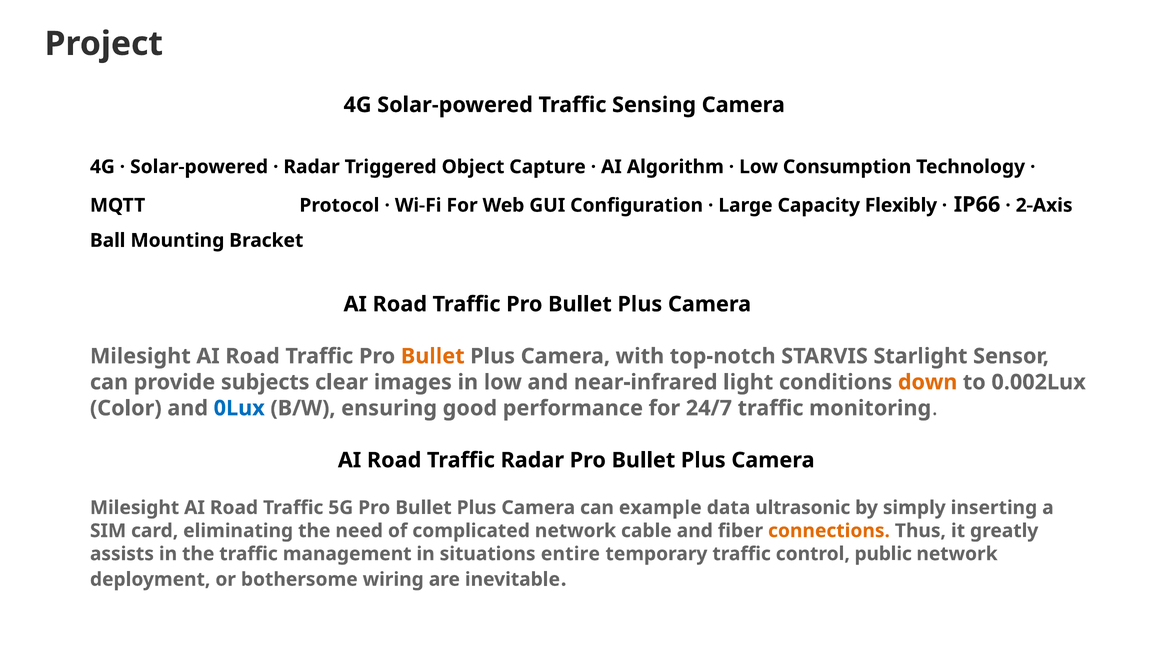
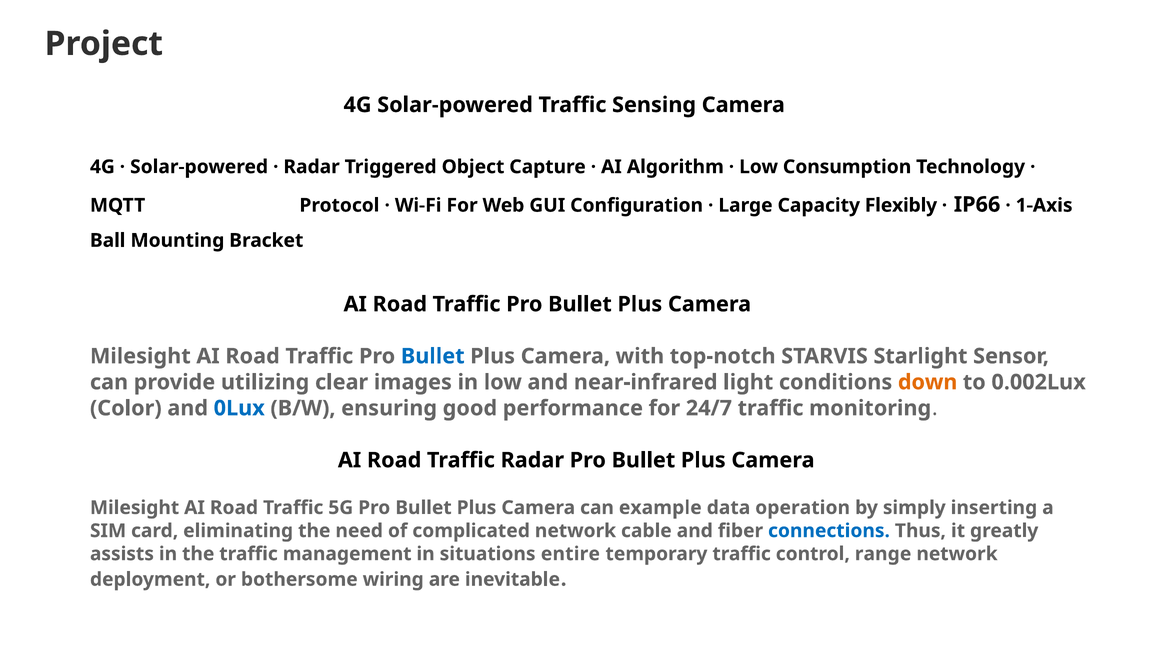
2-Axis: 2-Axis -> 1-Axis (1044, 205)
Bullet colour: orange -> blue (433, 356)
subjects: subjects -> utilizing (265, 382)
ultrasonic: ultrasonic -> operation (803, 508)
connections colour: orange -> blue (829, 531)
public: public -> range (883, 554)
